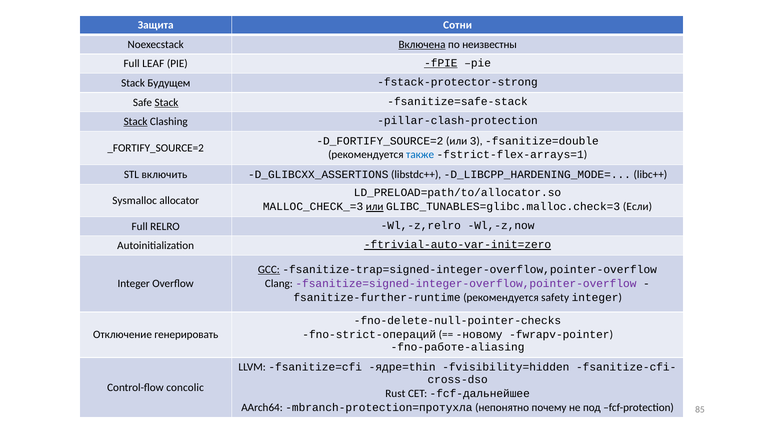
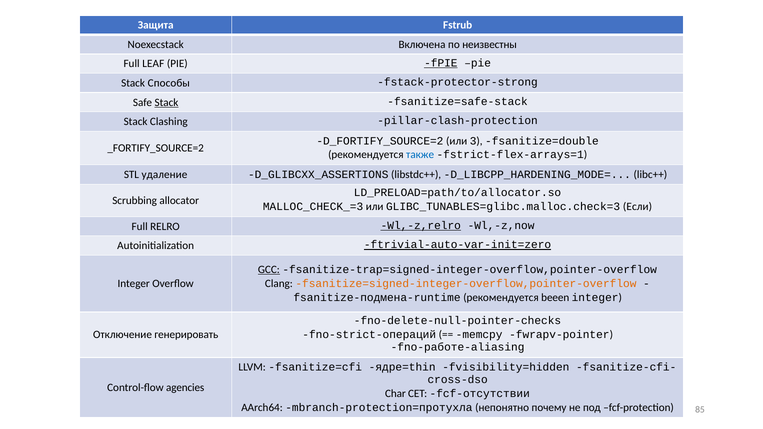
Сотни: Сотни -> Fstrub (458, 25)
Включена underline: present -> none (422, 45)
Будущем: Будущем -> Способы (169, 83)
Stack underline: present -> none (136, 122)
включить: включить -> удаление (164, 175)
Sysmalloc: Sysmalloc -> Scrubbing (135, 201)
или underline: present -> none (375, 207)
Wl,-z,relro underline: none -> present (421, 226)
fsanitize=signed-integer-overflow,pointer-overflow colour: purple -> orange (466, 284)
fsanitize-further-runtime: fsanitize-further-runtime -> fsanitize-подмена-runtime (377, 298)
safety: safety -> beeen (555, 298)
новому: новому -> memcpy (479, 335)
concolic: concolic -> agencies (185, 388)
Rust: Rust -> Char (395, 394)
fcf-дальнейшее: fcf-дальнейшее -> fcf-отсутствии (480, 394)
